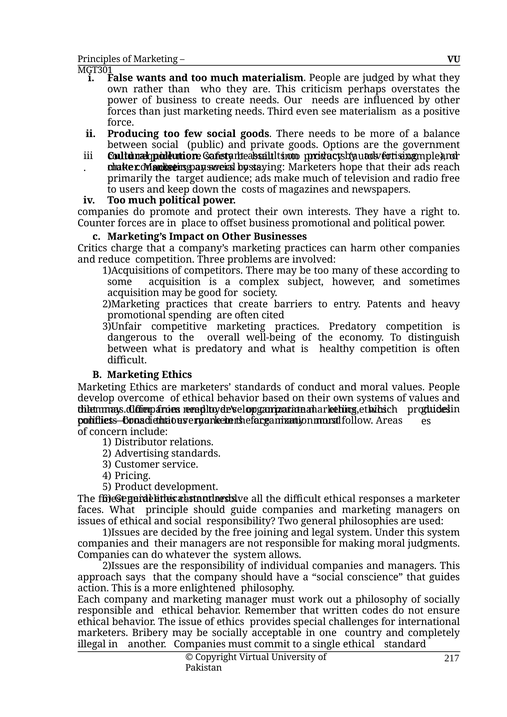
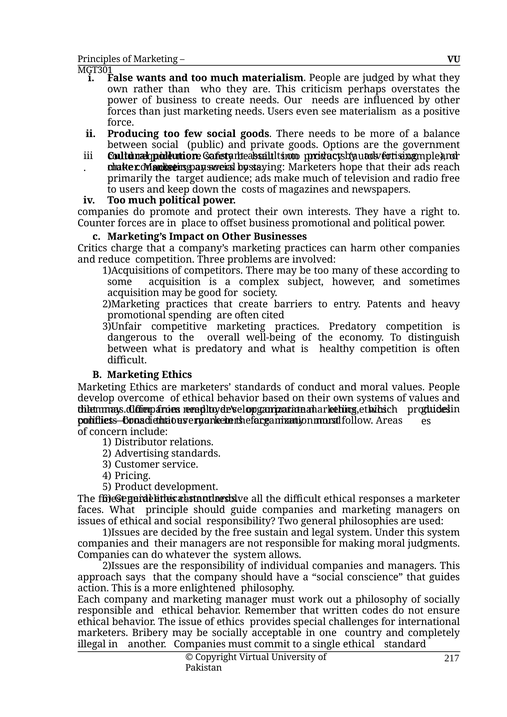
needs Third: Third -> Users (280, 111)
joining: joining -> sustain (271, 533)
